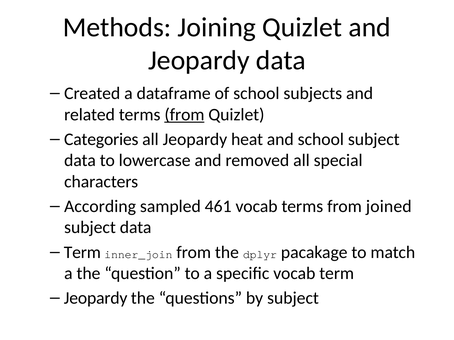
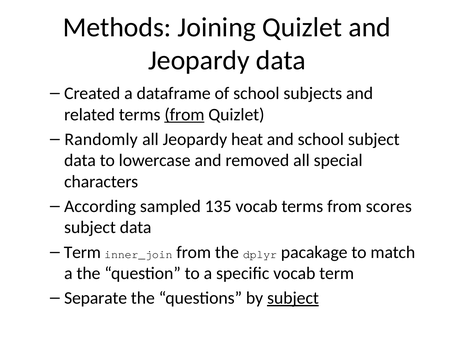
Categories: Categories -> Randomly (101, 139)
461: 461 -> 135 (218, 207)
joined: joined -> scores (389, 207)
Jeopardy: Jeopardy -> Separate (96, 298)
subject underline: none -> present (293, 298)
